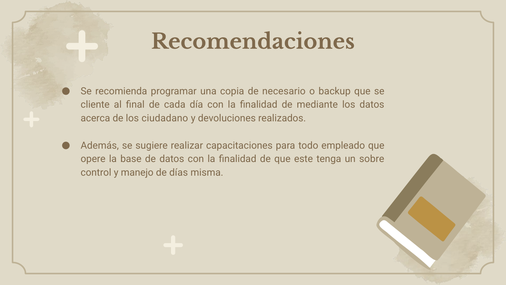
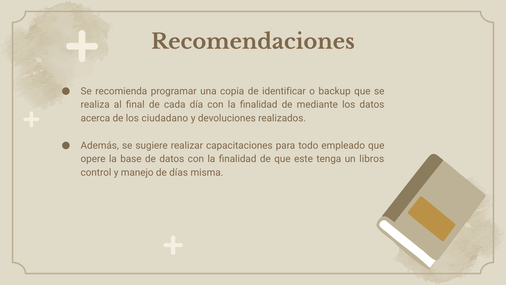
necesario: necesario -> identificar (284, 91)
cliente: cliente -> realiza (95, 105)
sobre: sobre -> libros (372, 159)
